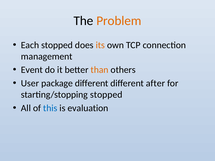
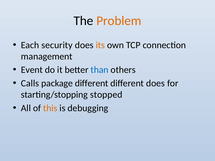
Each stopped: stopped -> security (57, 45)
than colour: orange -> blue (100, 70)
User: User -> Calls (30, 83)
different after: after -> does (155, 83)
this colour: blue -> orange (50, 108)
evaluation: evaluation -> debugging (88, 108)
